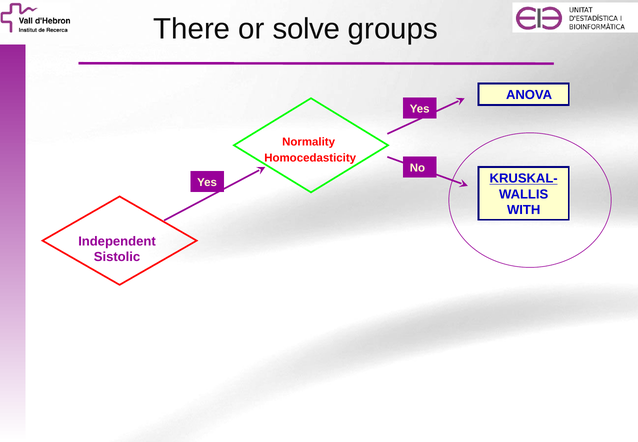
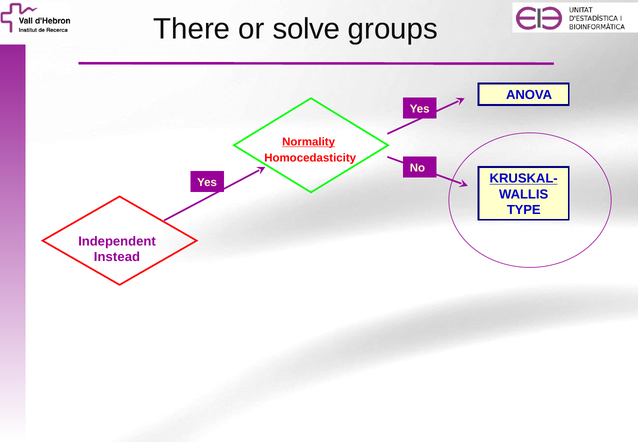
Normality underline: none -> present (309, 142)
WITH: WITH -> TYPE (524, 210)
Sistolic: Sistolic -> Instead (117, 257)
